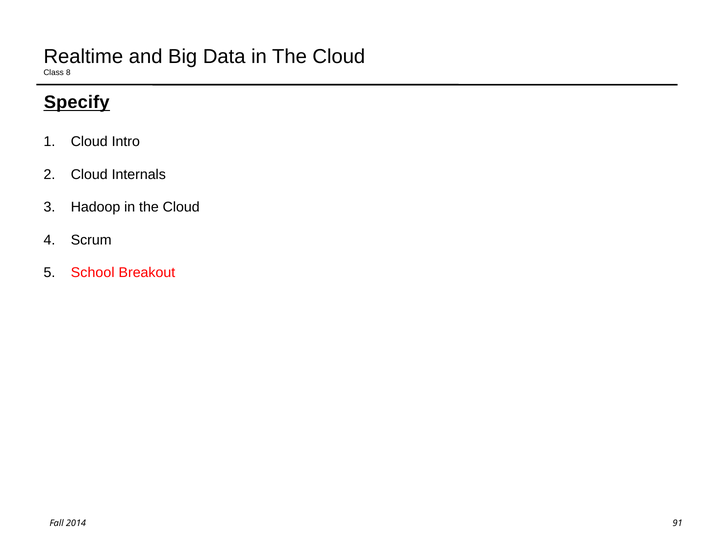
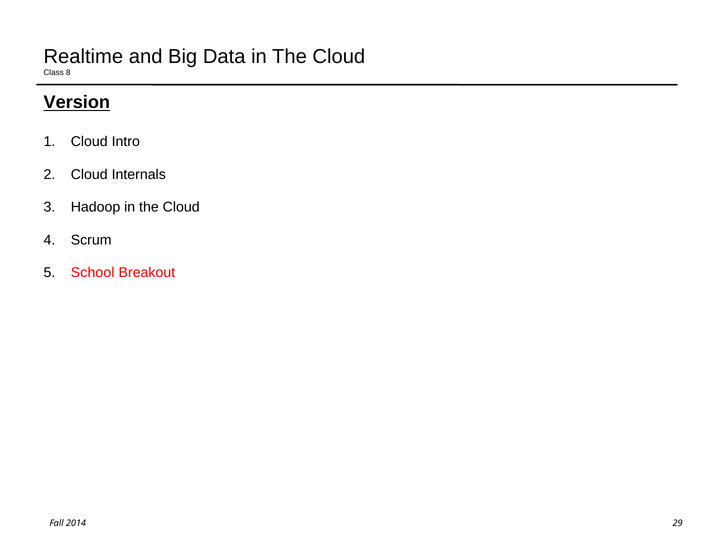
Specify: Specify -> Version (77, 102)
91: 91 -> 29 (678, 524)
